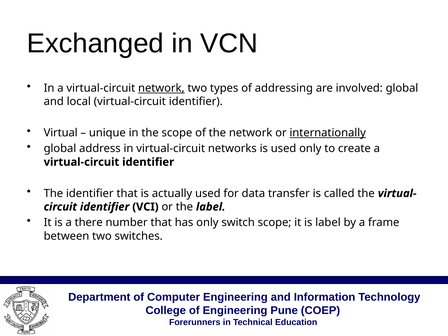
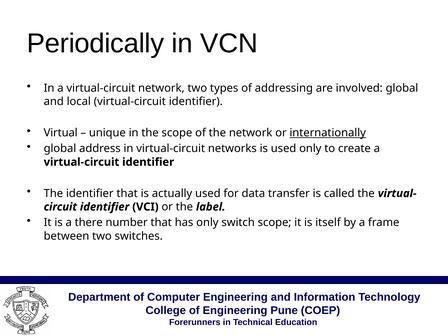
Exchanged: Exchanged -> Periodically (95, 43)
network underline: present -> none (161, 88)
is label: label -> itself (328, 223)
